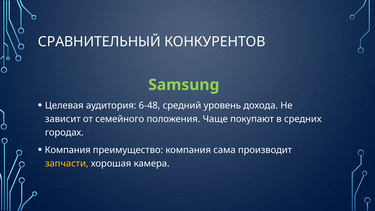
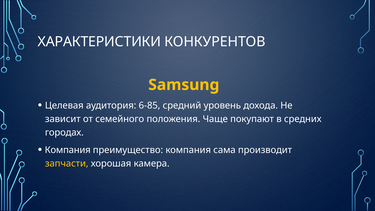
СРАВНИТЕЛЬНЫЙ: СРАВНИТЕЛЬНЫЙ -> ХАРАКТЕРИСТИКИ (99, 42)
Samsung colour: light green -> yellow (184, 85)
6-48: 6-48 -> 6-85 (149, 106)
